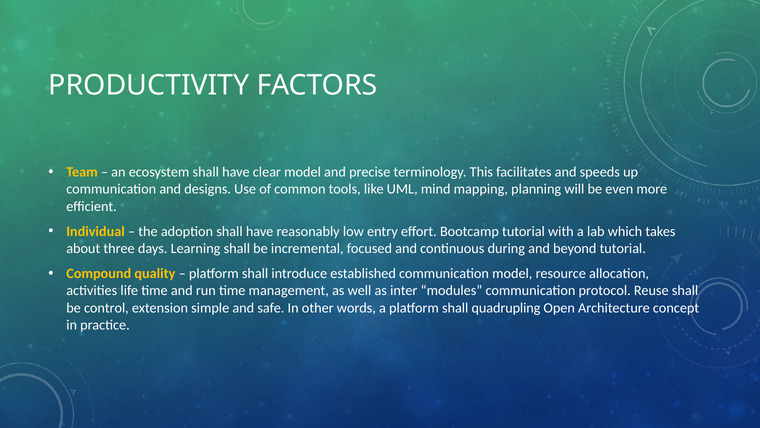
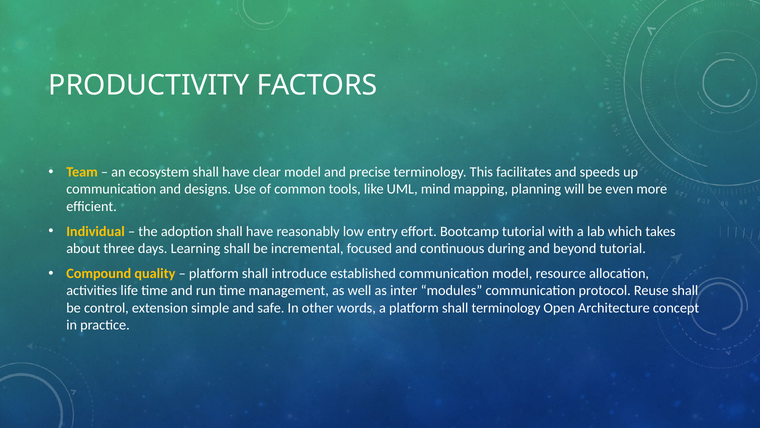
shall quadrupling: quadrupling -> terminology (506, 307)
